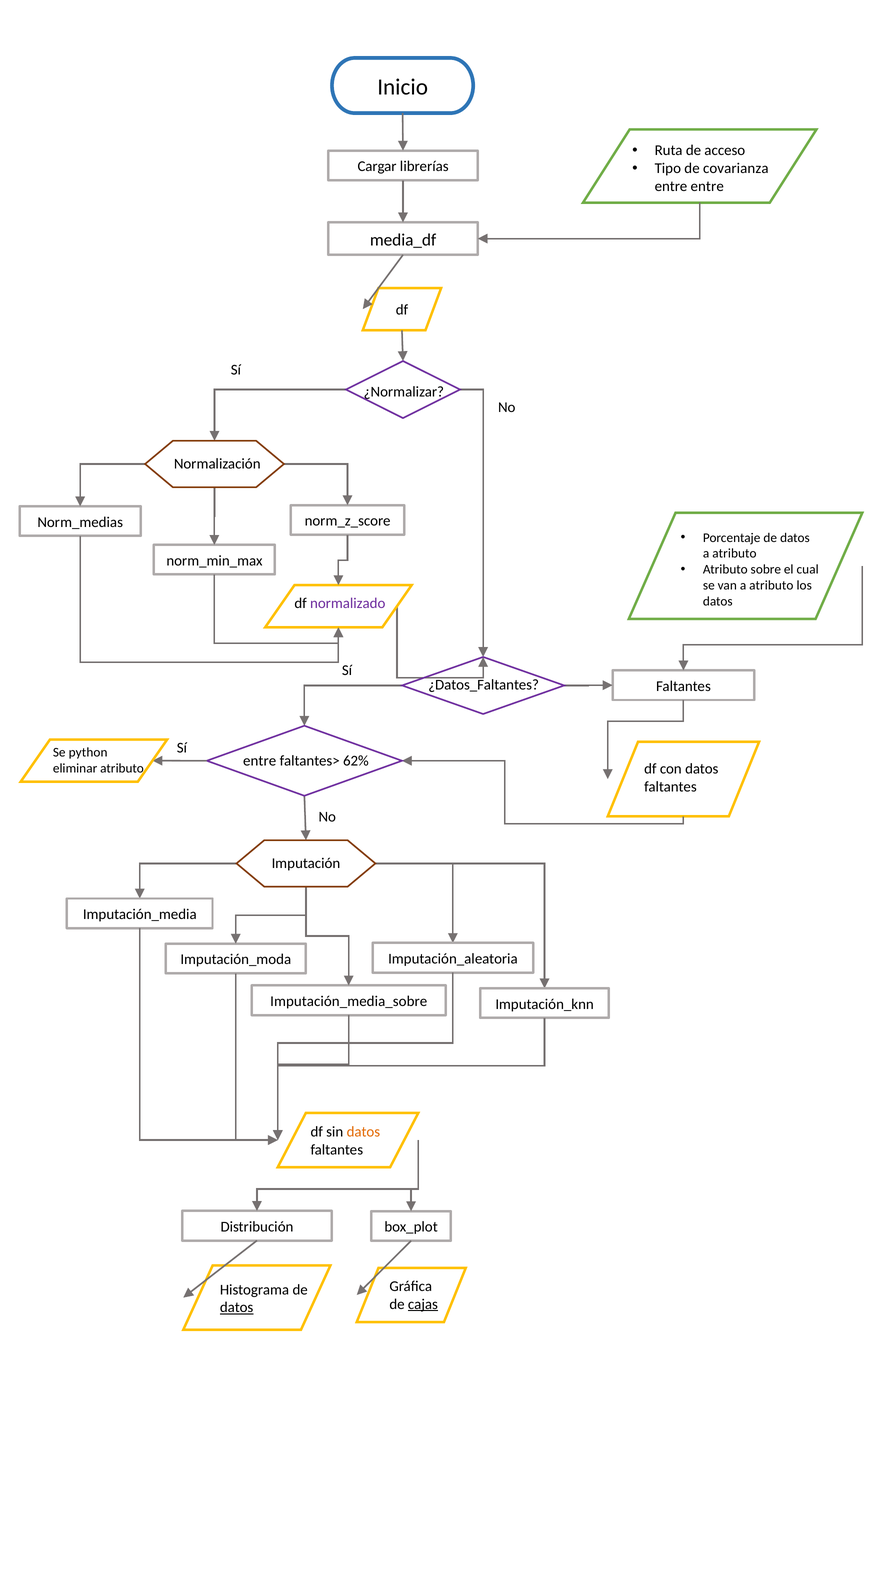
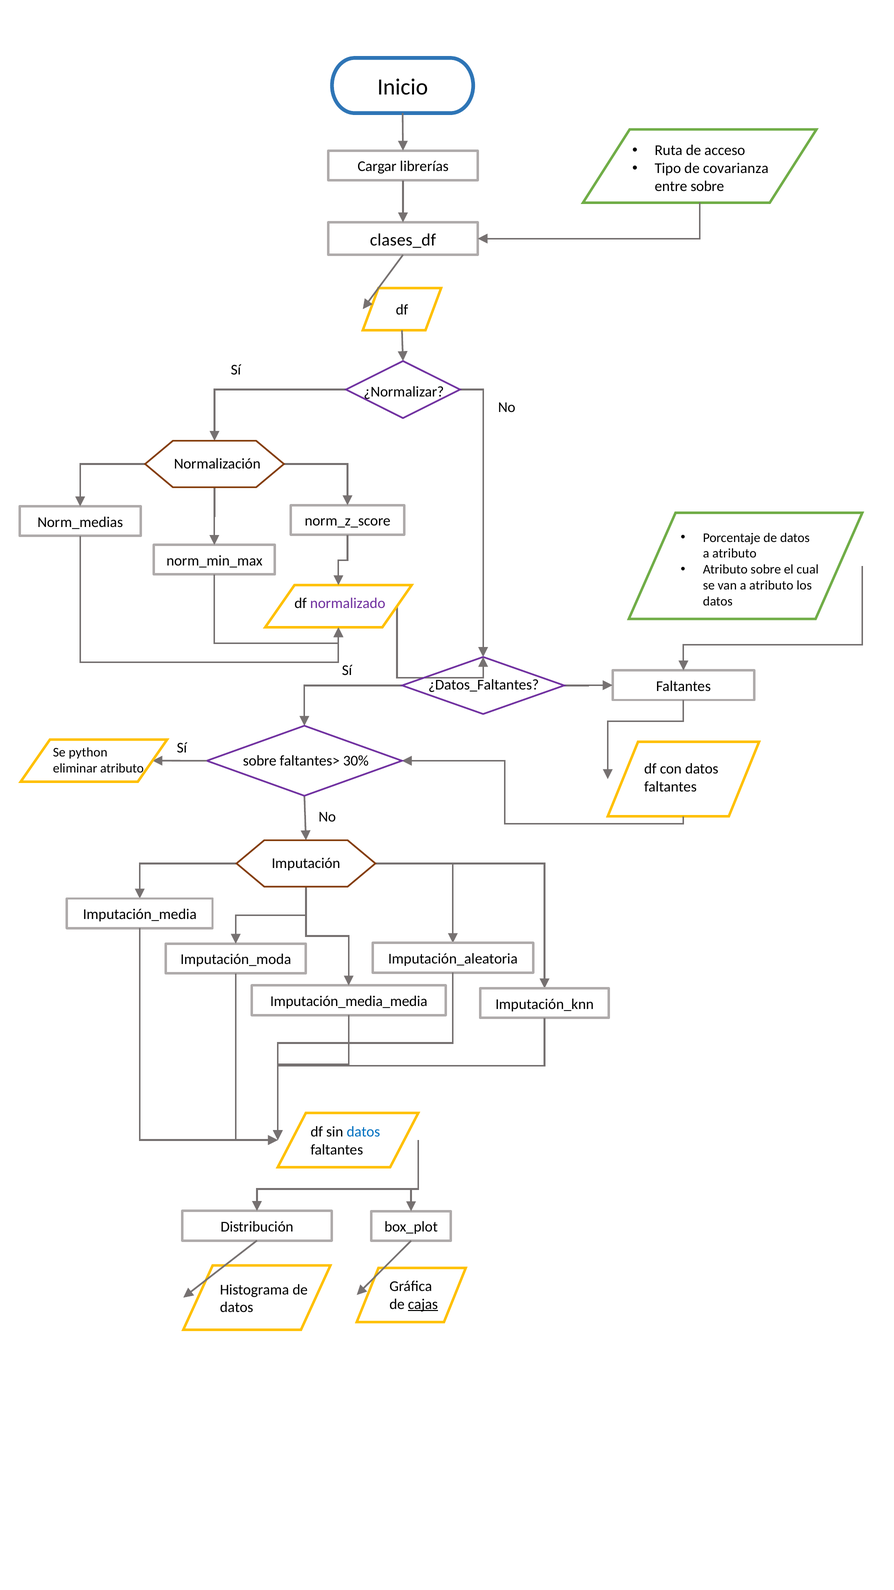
entre entre: entre -> sobre (707, 186)
media_df: media_df -> clases_df (403, 240)
entre: entre -> sobre (260, 761)
62%: 62% -> 30% (356, 761)
Imputación_media_sobre: Imputación_media_sobre -> Imputación_media_media (349, 1001)
datos colour: orange -> blue (363, 1131)
datos underline: present -> none (237, 1307)
